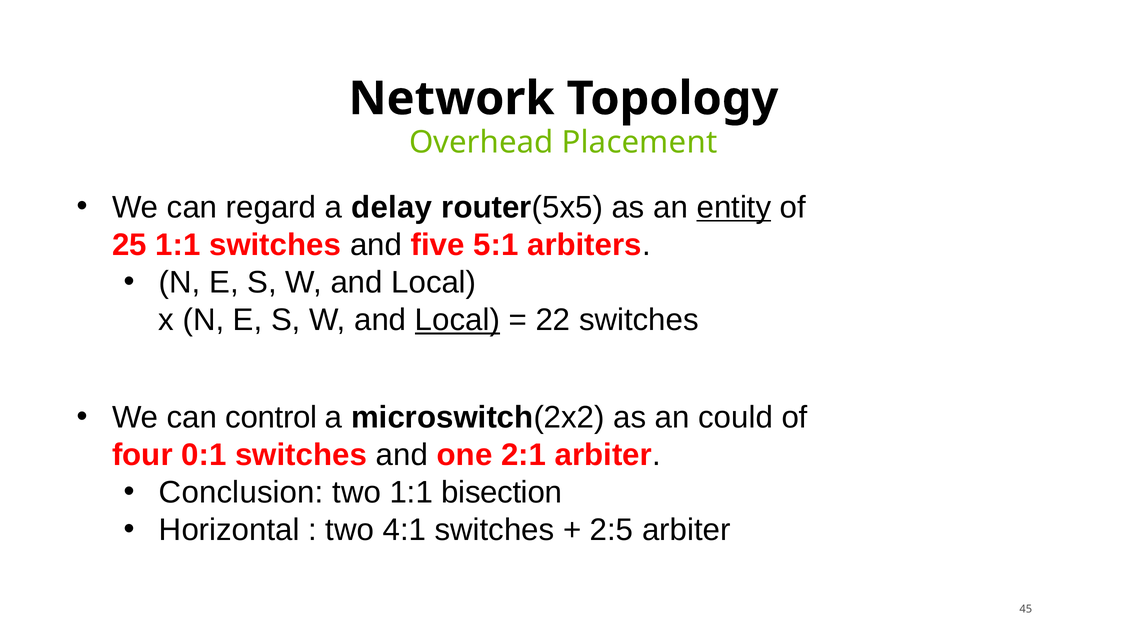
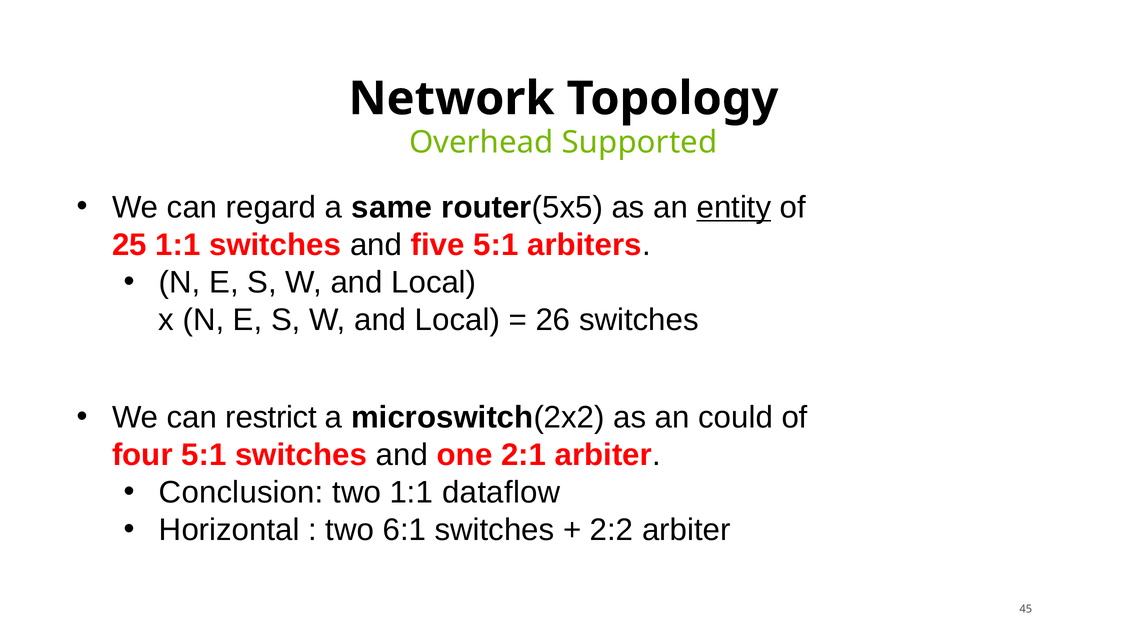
Placement: Placement -> Supported (639, 142)
delay: delay -> same (392, 207)
Local underline: present -> none (458, 320)
22: 22 -> 26 (553, 320)
control: control -> restrict (271, 417)
four 0:1: 0:1 -> 5:1 (204, 455)
bisection: bisection -> dataflow (501, 492)
4:1: 4:1 -> 6:1 (404, 530)
2:5: 2:5 -> 2:2 (612, 530)
